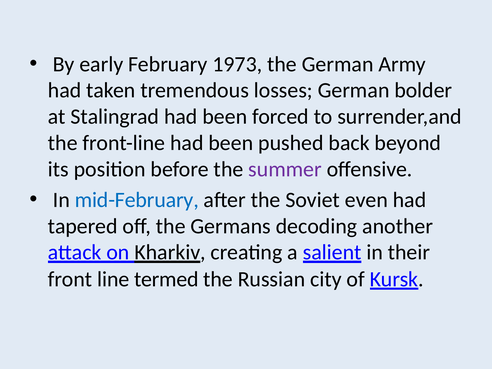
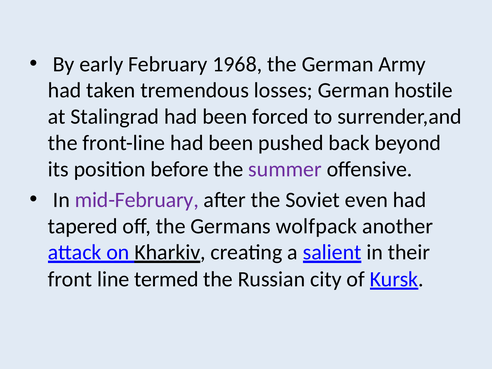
1973: 1973 -> 1968 (237, 64)
bolder: bolder -> hostile (423, 90)
mid-February colour: blue -> purple (137, 200)
decoding: decoding -> wolfpack (316, 226)
